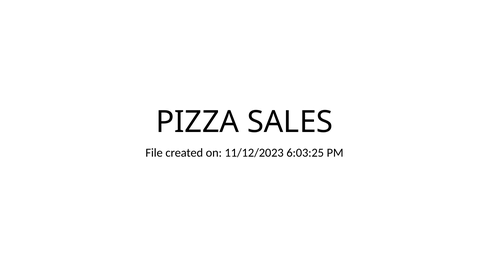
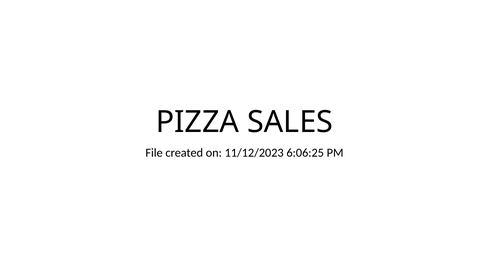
6:03:25: 6:03:25 -> 6:06:25 (305, 153)
